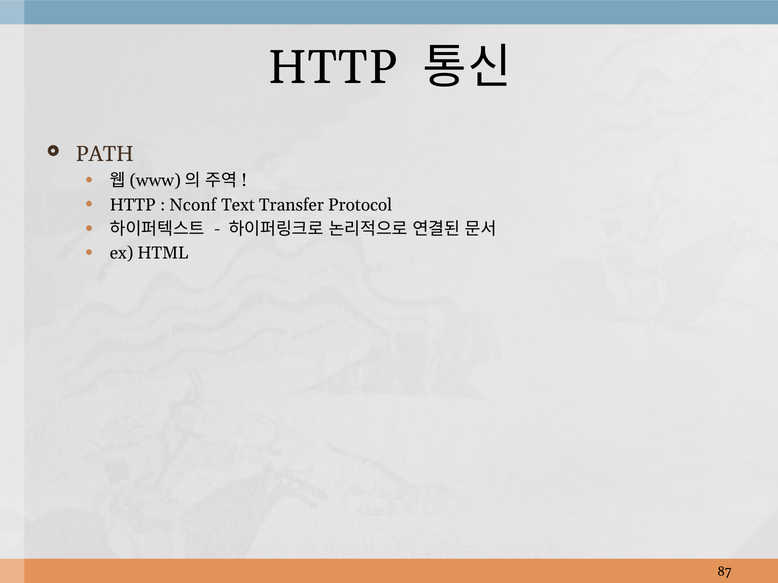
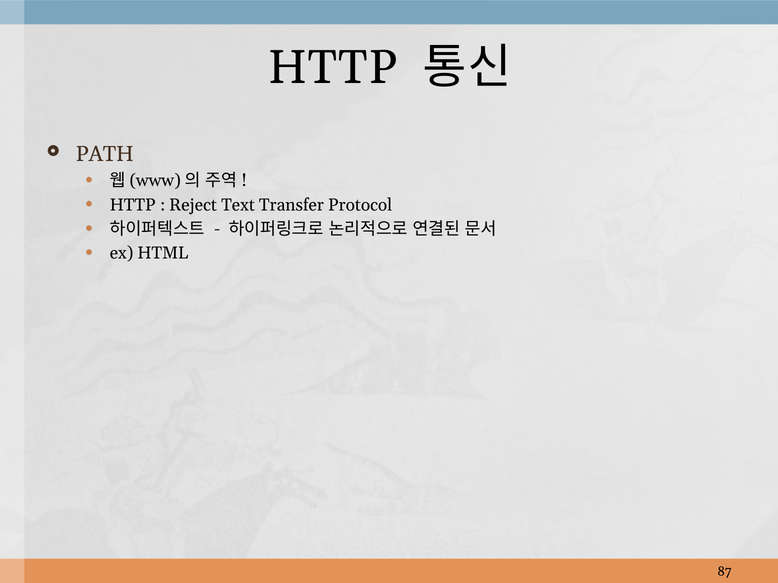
Nconf: Nconf -> Reject (193, 205)
